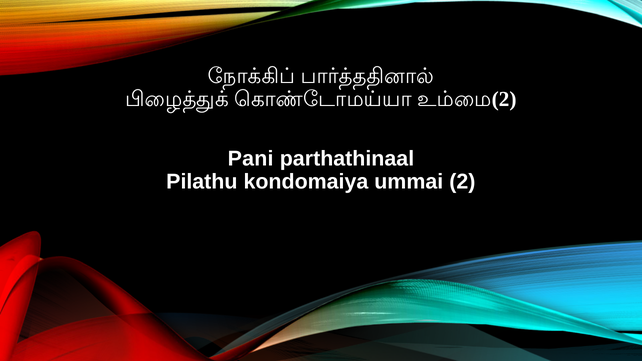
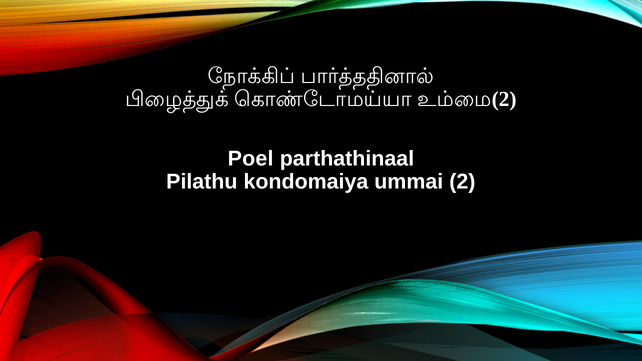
Pani: Pani -> Poel (251, 159)
